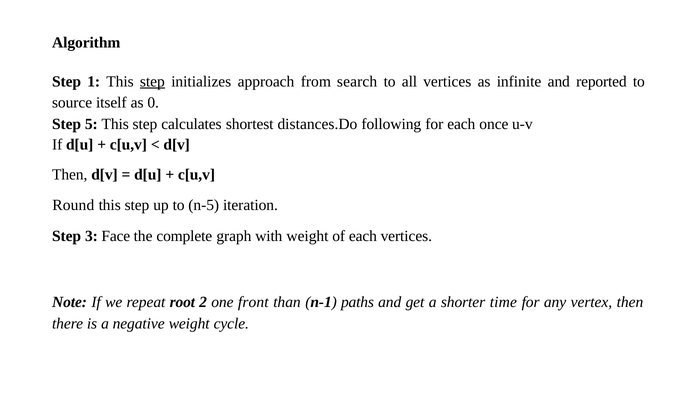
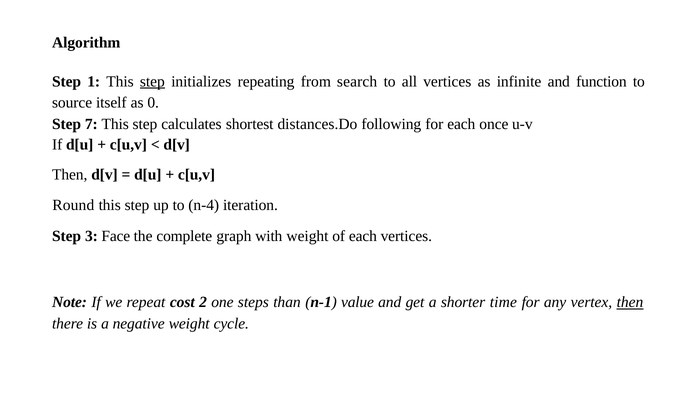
approach: approach -> repeating (266, 81)
reported: reported -> function (601, 81)
5: 5 -> 7 (91, 124)
n-5: n-5 -> n-4 (204, 205)
root: root -> cost (182, 302)
front: front -> steps (253, 302)
paths: paths -> value (357, 302)
then underline: none -> present (630, 302)
